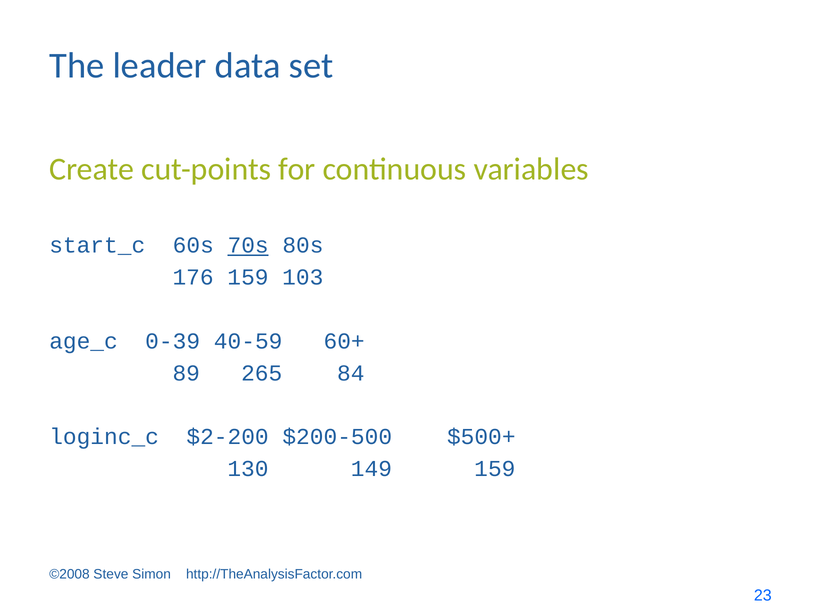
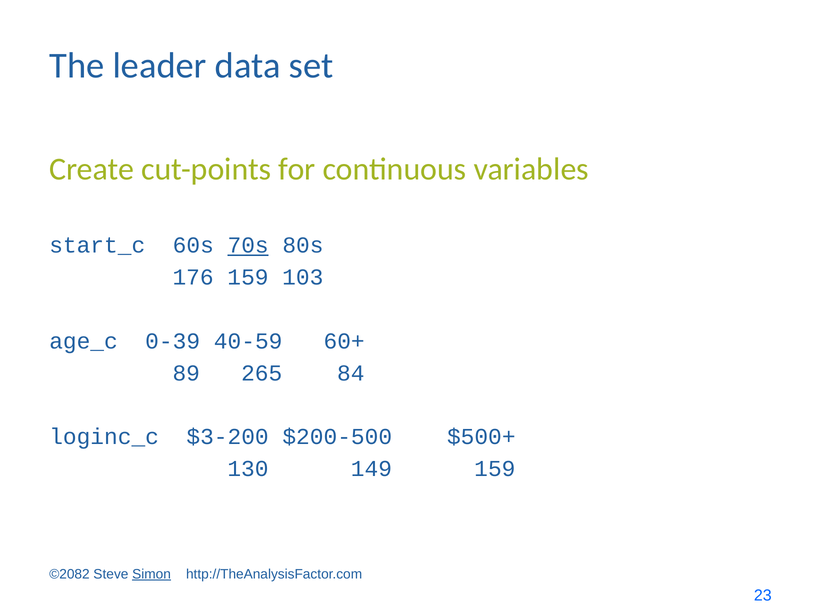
$2-200: $2-200 -> $3-200 (228, 437)
©2008: ©2008 -> ©2082 (69, 574)
Simon underline: none -> present (152, 574)
